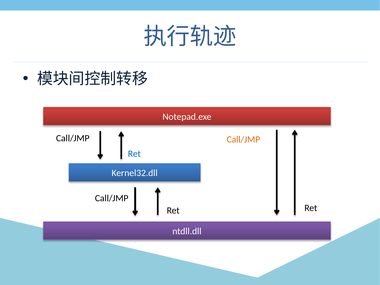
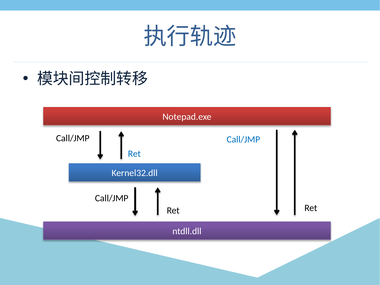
Call/JMP colour: orange -> blue (243, 140)
